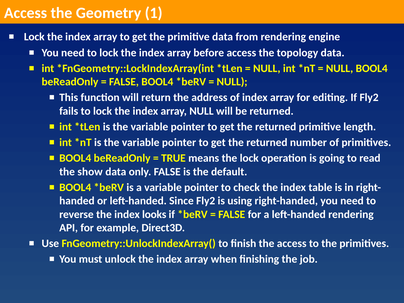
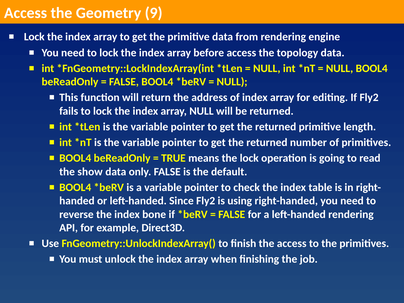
1: 1 -> 9 (154, 13)
looks: looks -> bone (154, 214)
